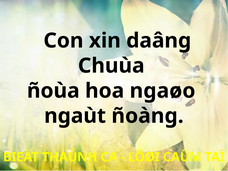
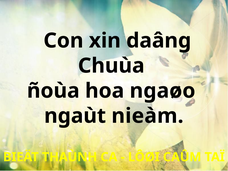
ñoàng: ñoàng -> nieàm (147, 116)
